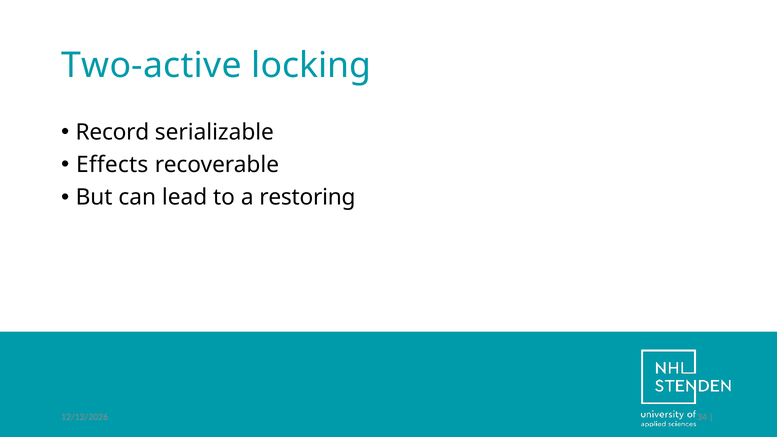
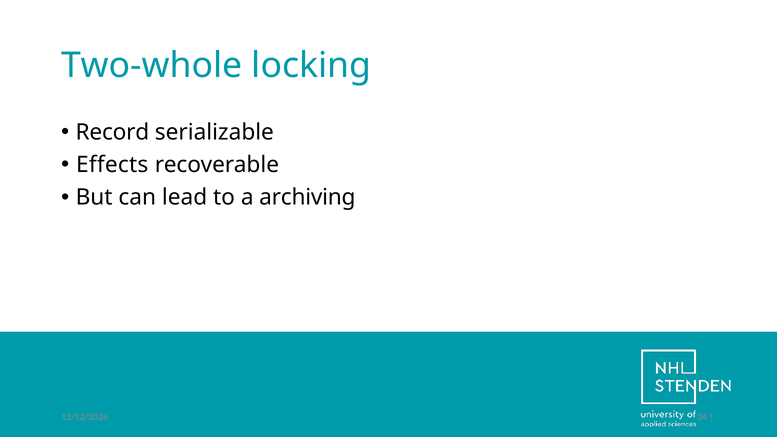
Two-active: Two-active -> Two-whole (152, 65)
restoring: restoring -> archiving (307, 197)
